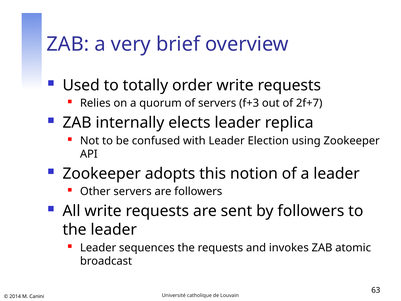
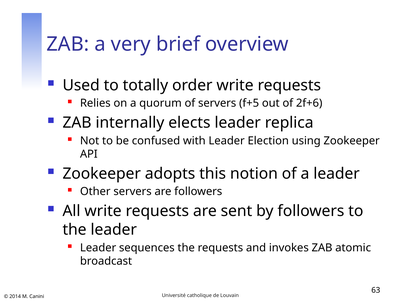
f+3: f+3 -> f+5 (249, 103)
2f+7: 2f+7 -> 2f+6 (309, 103)
